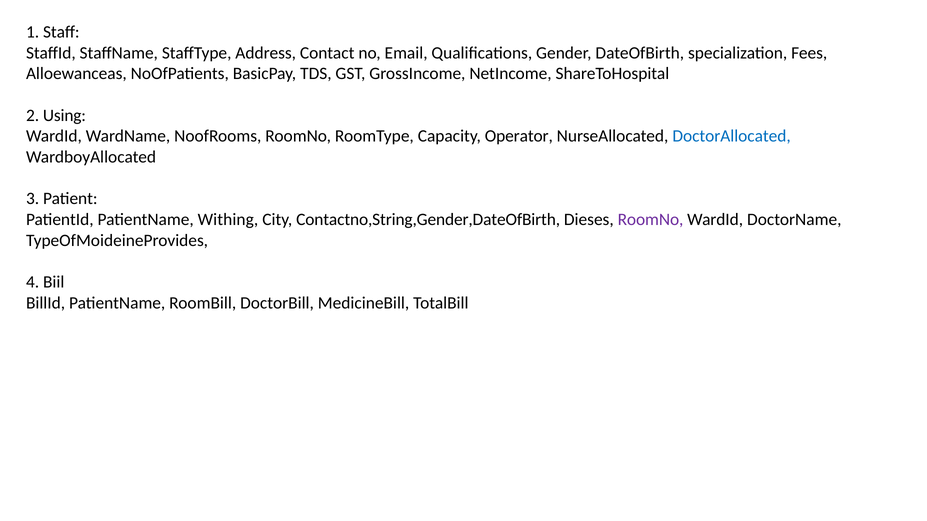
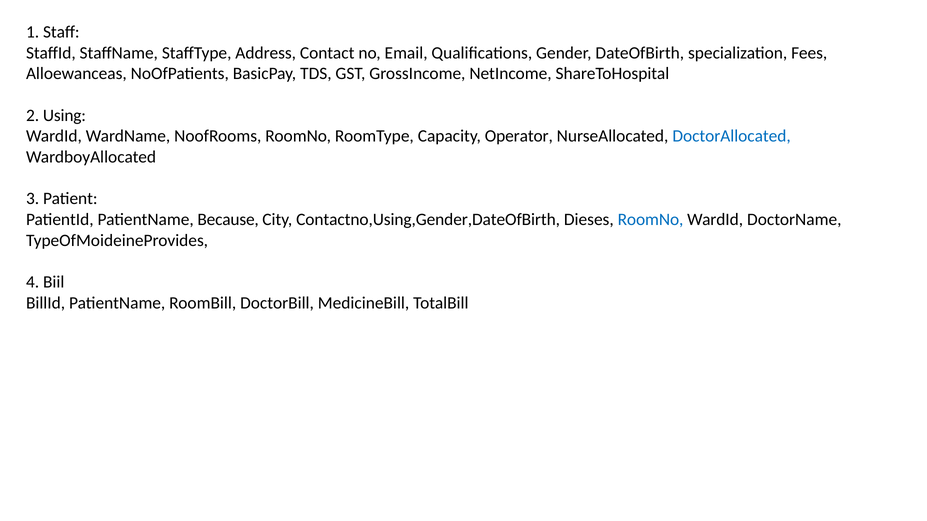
Withing: Withing -> Because (228, 220)
Contactno,String,Gender,DateOfBirth: Contactno,String,Gender,DateOfBirth -> Contactno,Using,Gender,DateOfBirth (428, 220)
RoomNo colour: purple -> blue (651, 220)
